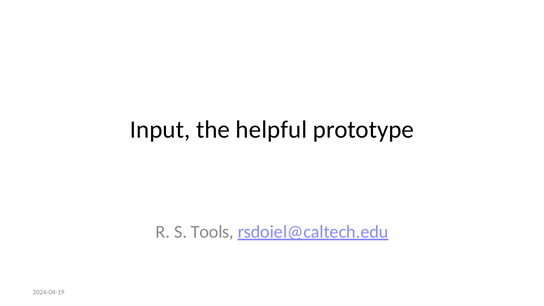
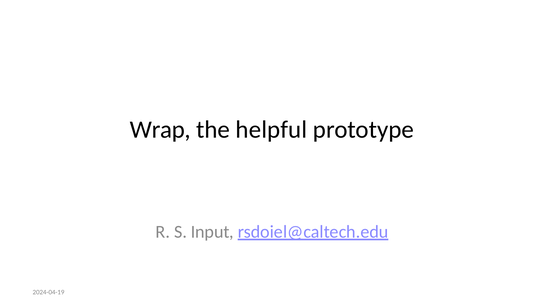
Input: Input -> Wrap (160, 130)
Tools: Tools -> Input (212, 232)
